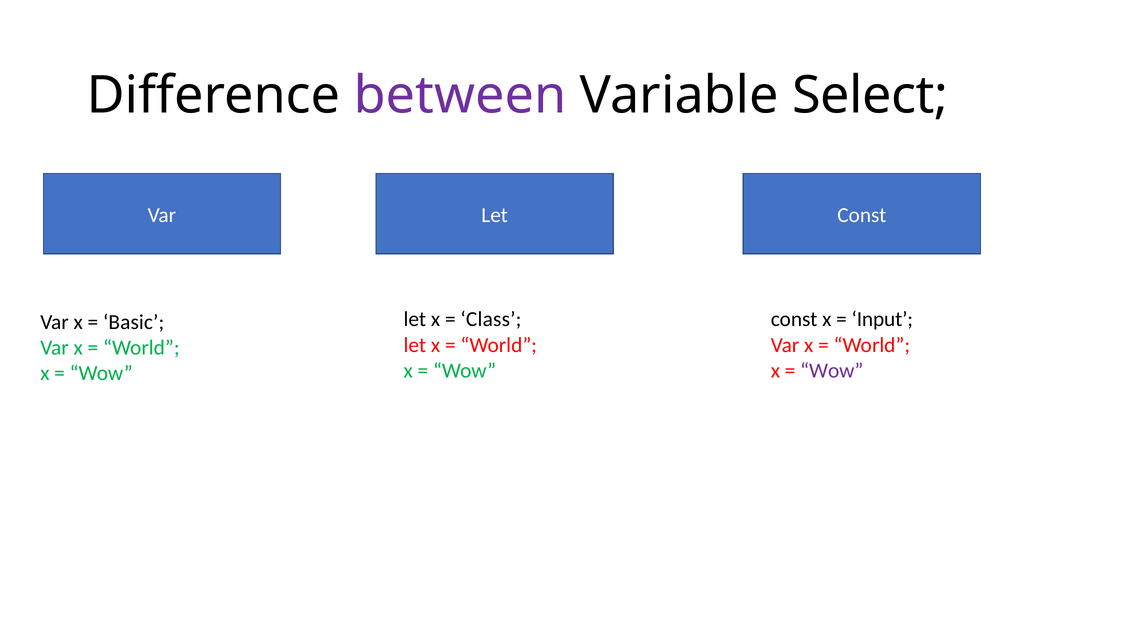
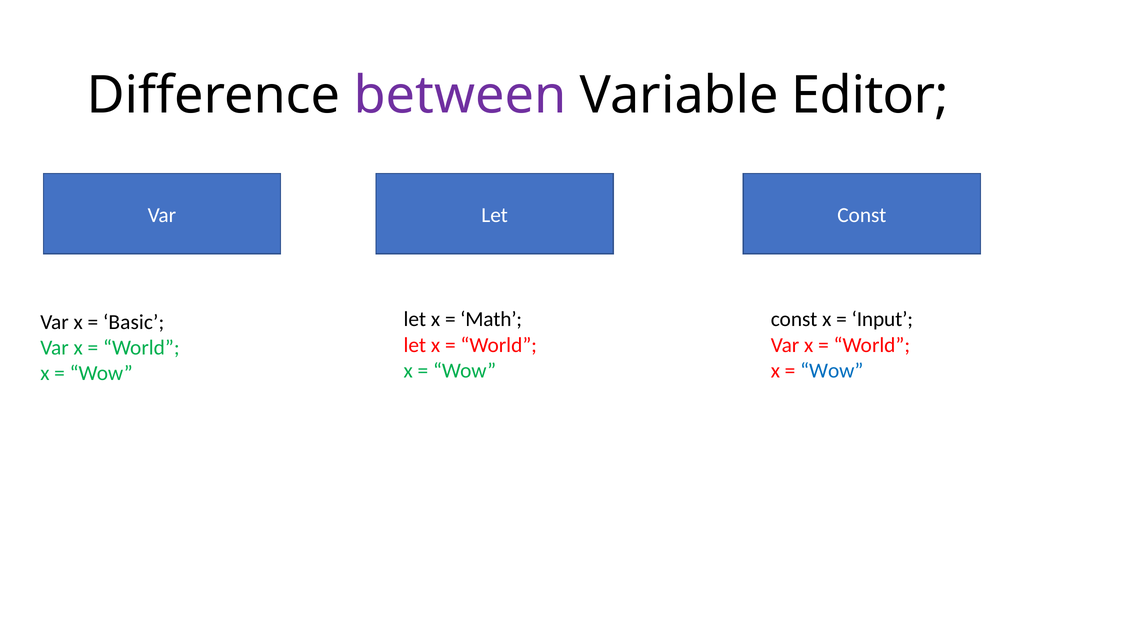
Select: Select -> Editor (870, 96)
Class: Class -> Math (491, 319)
Wow colour: purple -> blue (832, 370)
